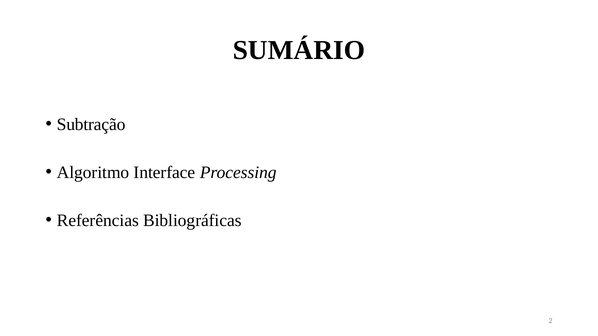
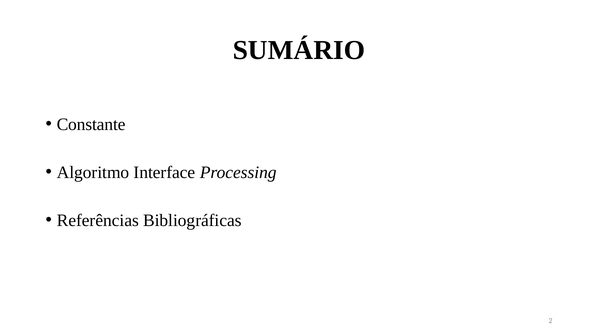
Subtração: Subtração -> Constante (91, 124)
